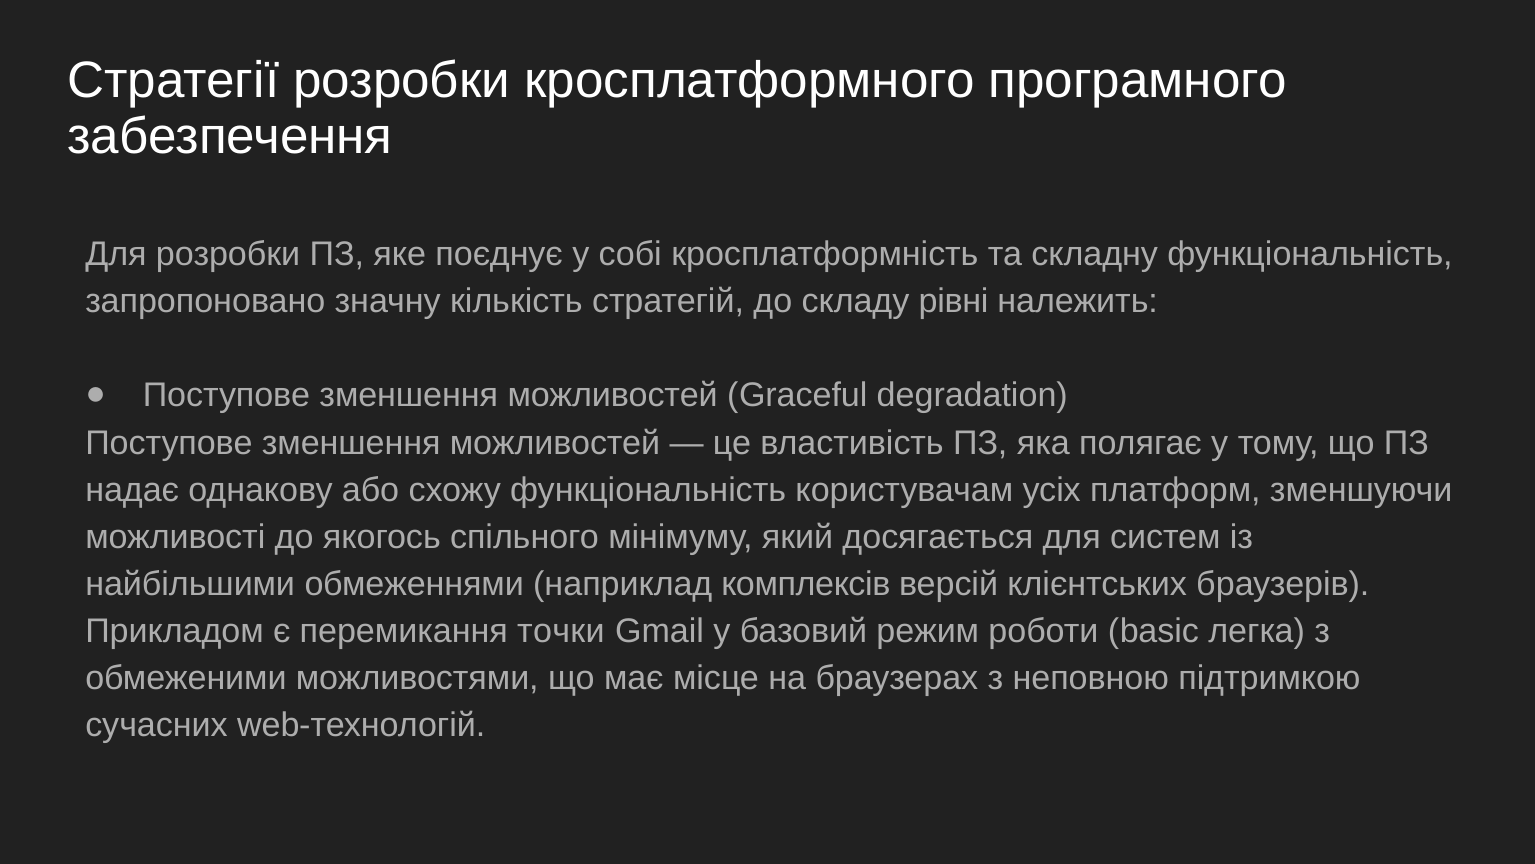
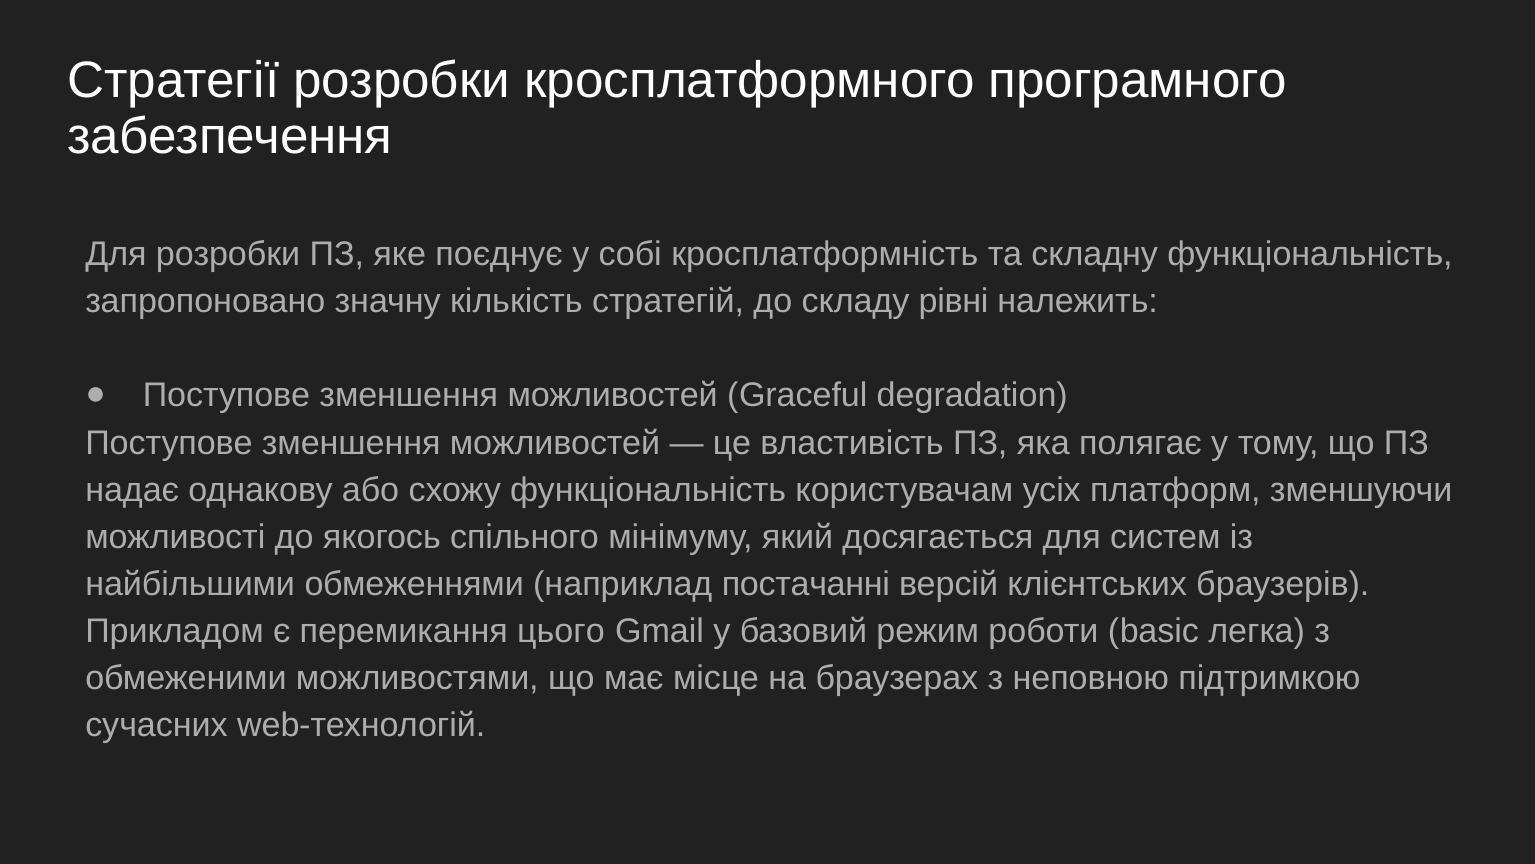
комплексів: комплексів -> постачанні (806, 584)
точки: точки -> цього (561, 631)
